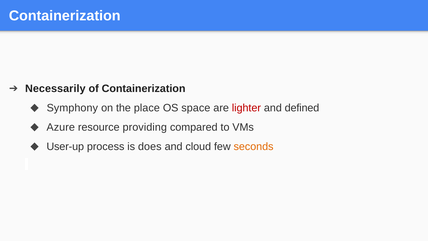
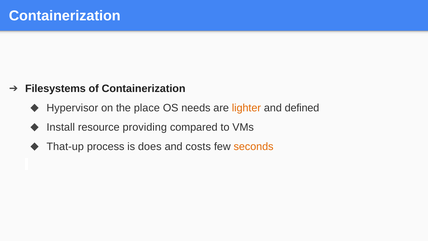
Necessarily: Necessarily -> Filesystems (55, 89)
Symphony: Symphony -> Hypervisor (72, 108)
space: space -> needs (196, 108)
lighter colour: red -> orange (246, 108)
Azure: Azure -> Install (61, 127)
User-up: User-up -> That-up (65, 146)
cloud: cloud -> costs (198, 146)
